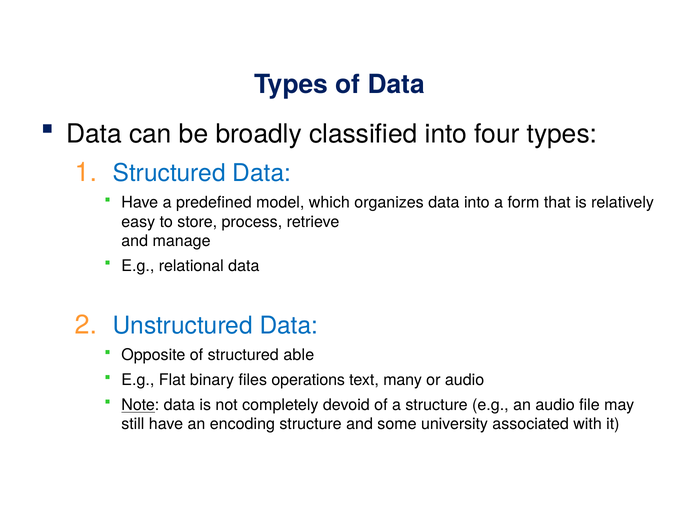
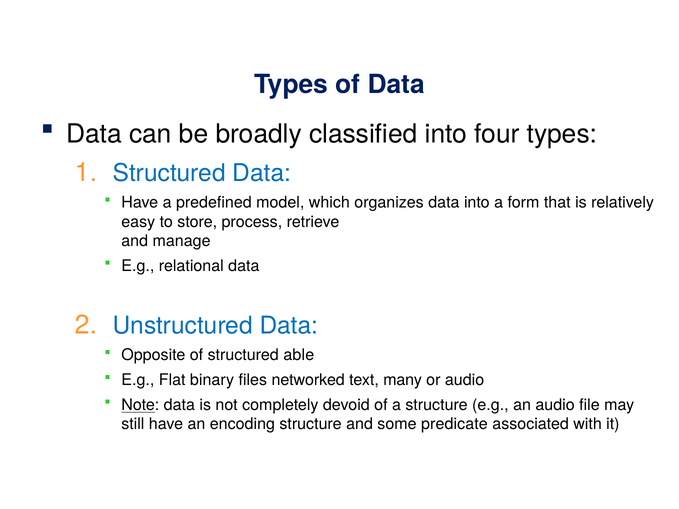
operations: operations -> networked (308, 380)
university: university -> predicate (454, 424)
